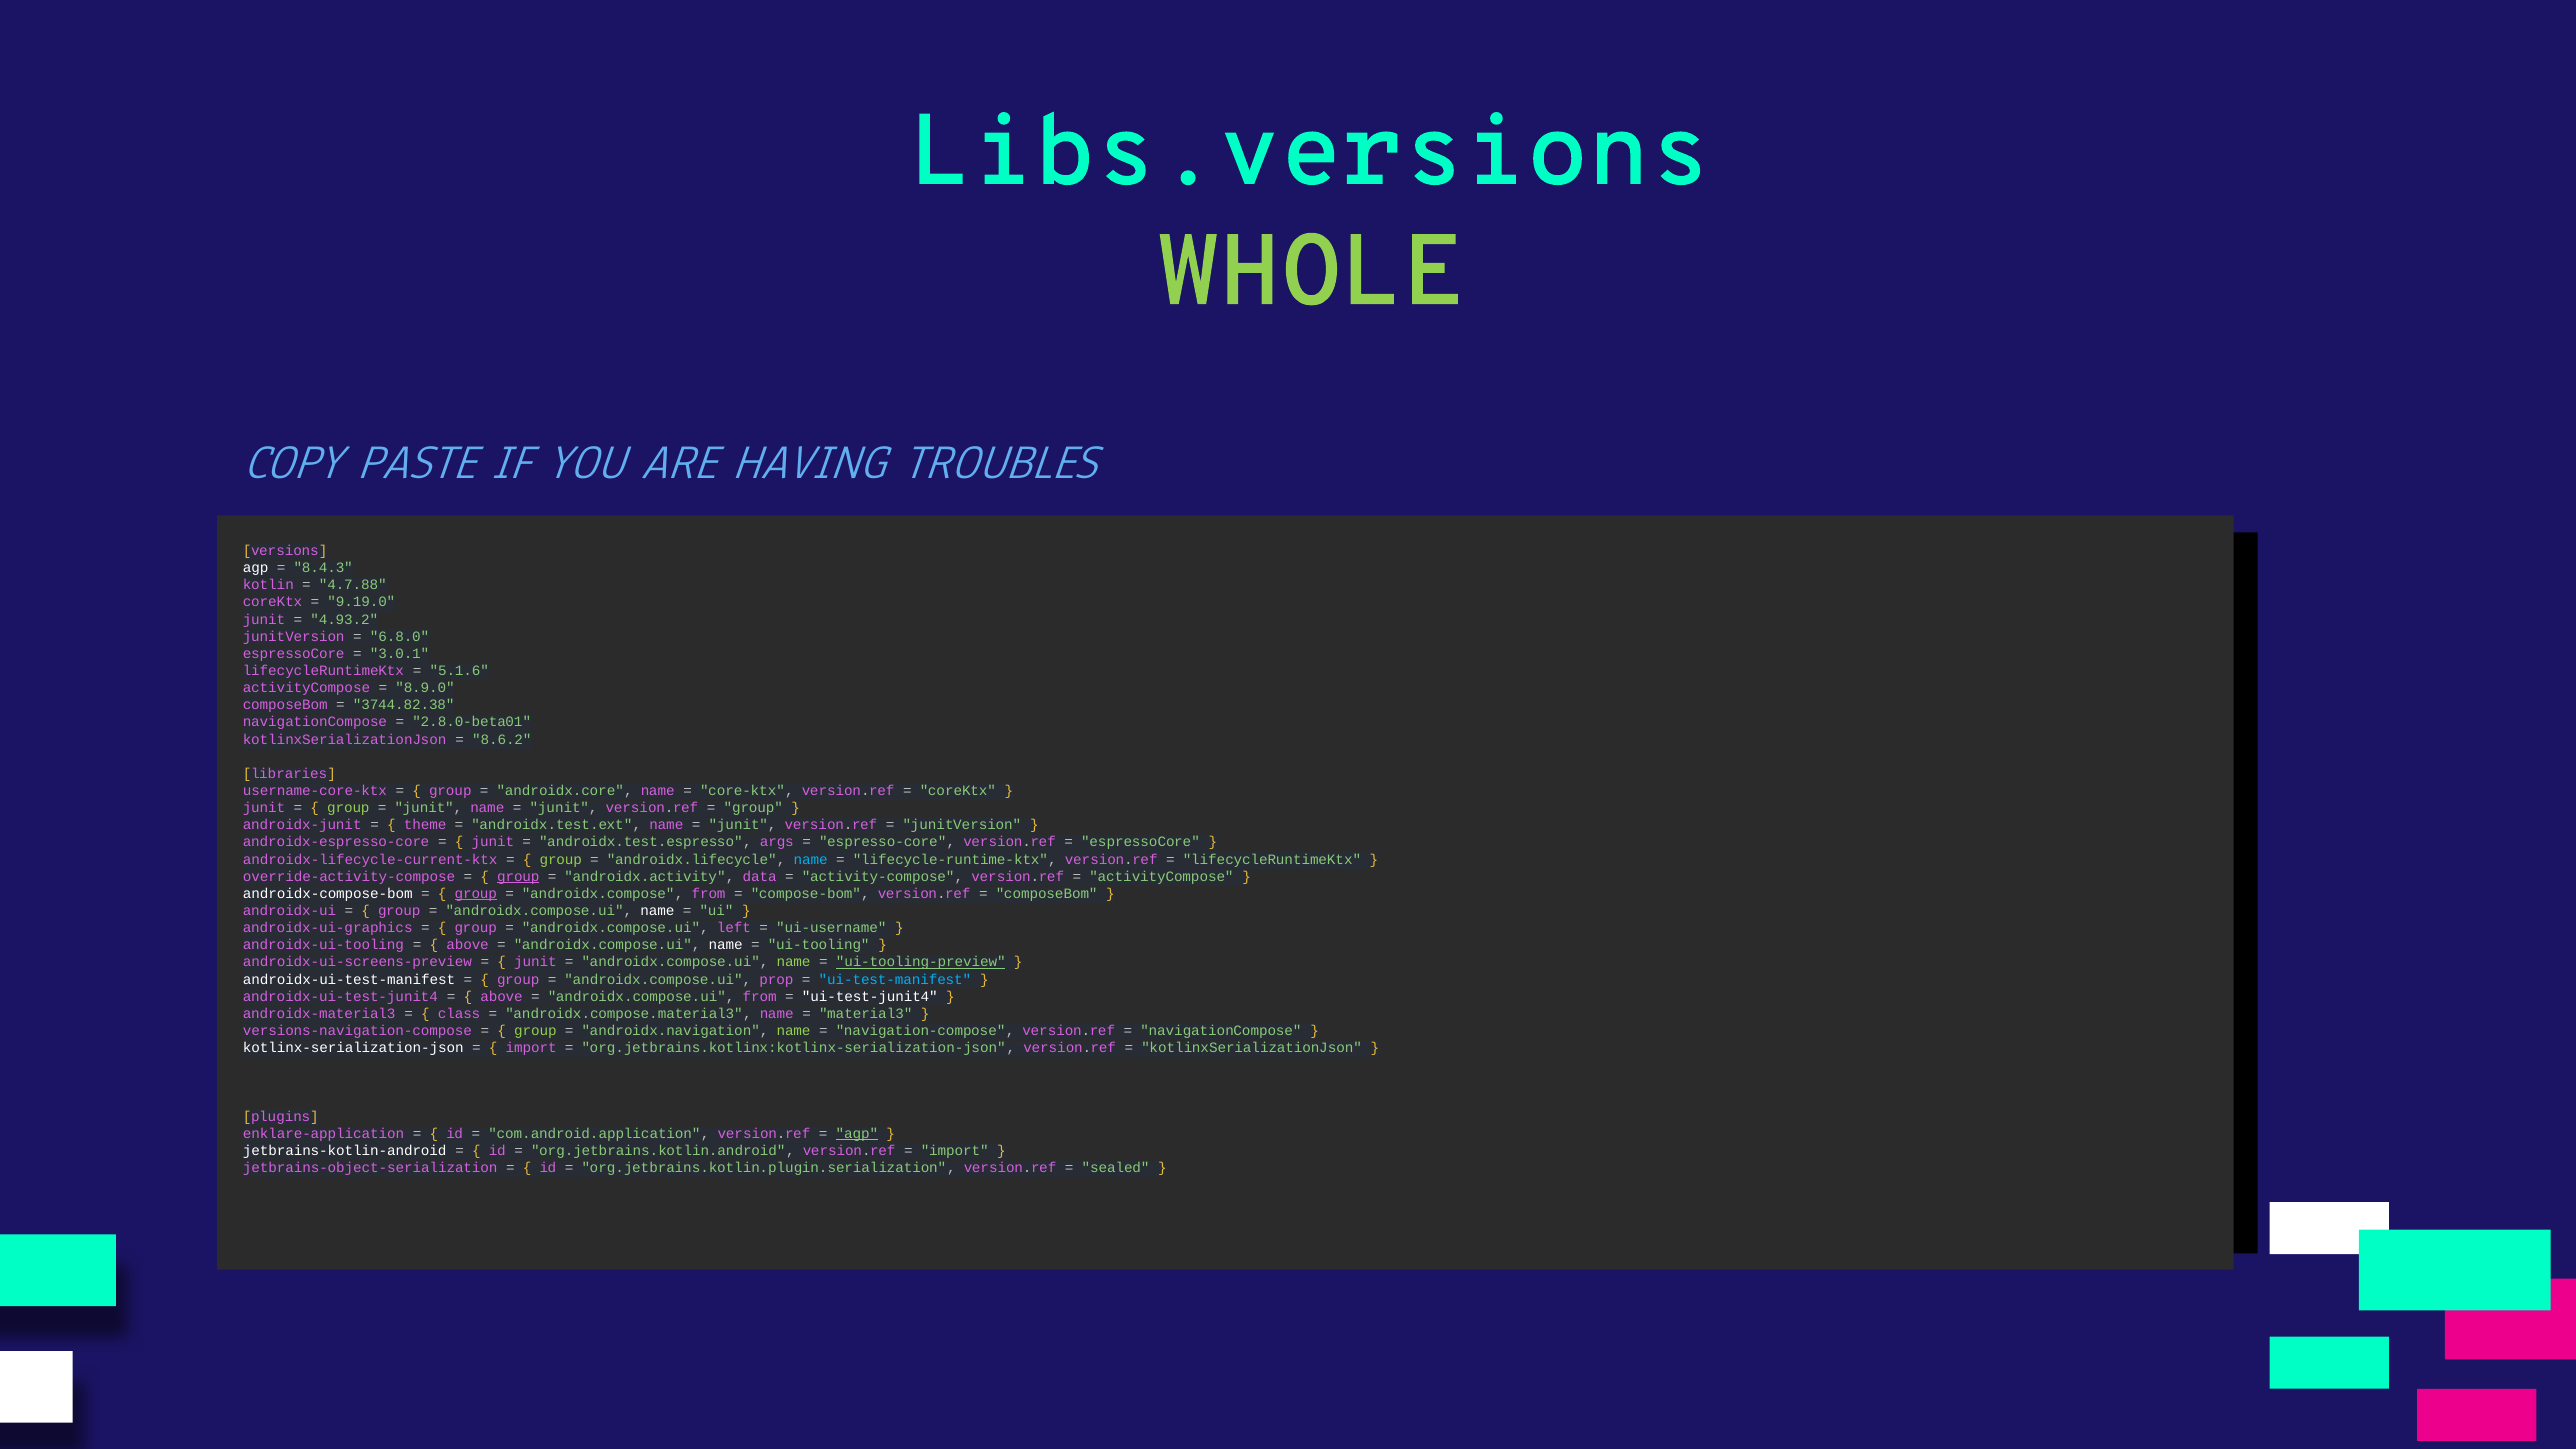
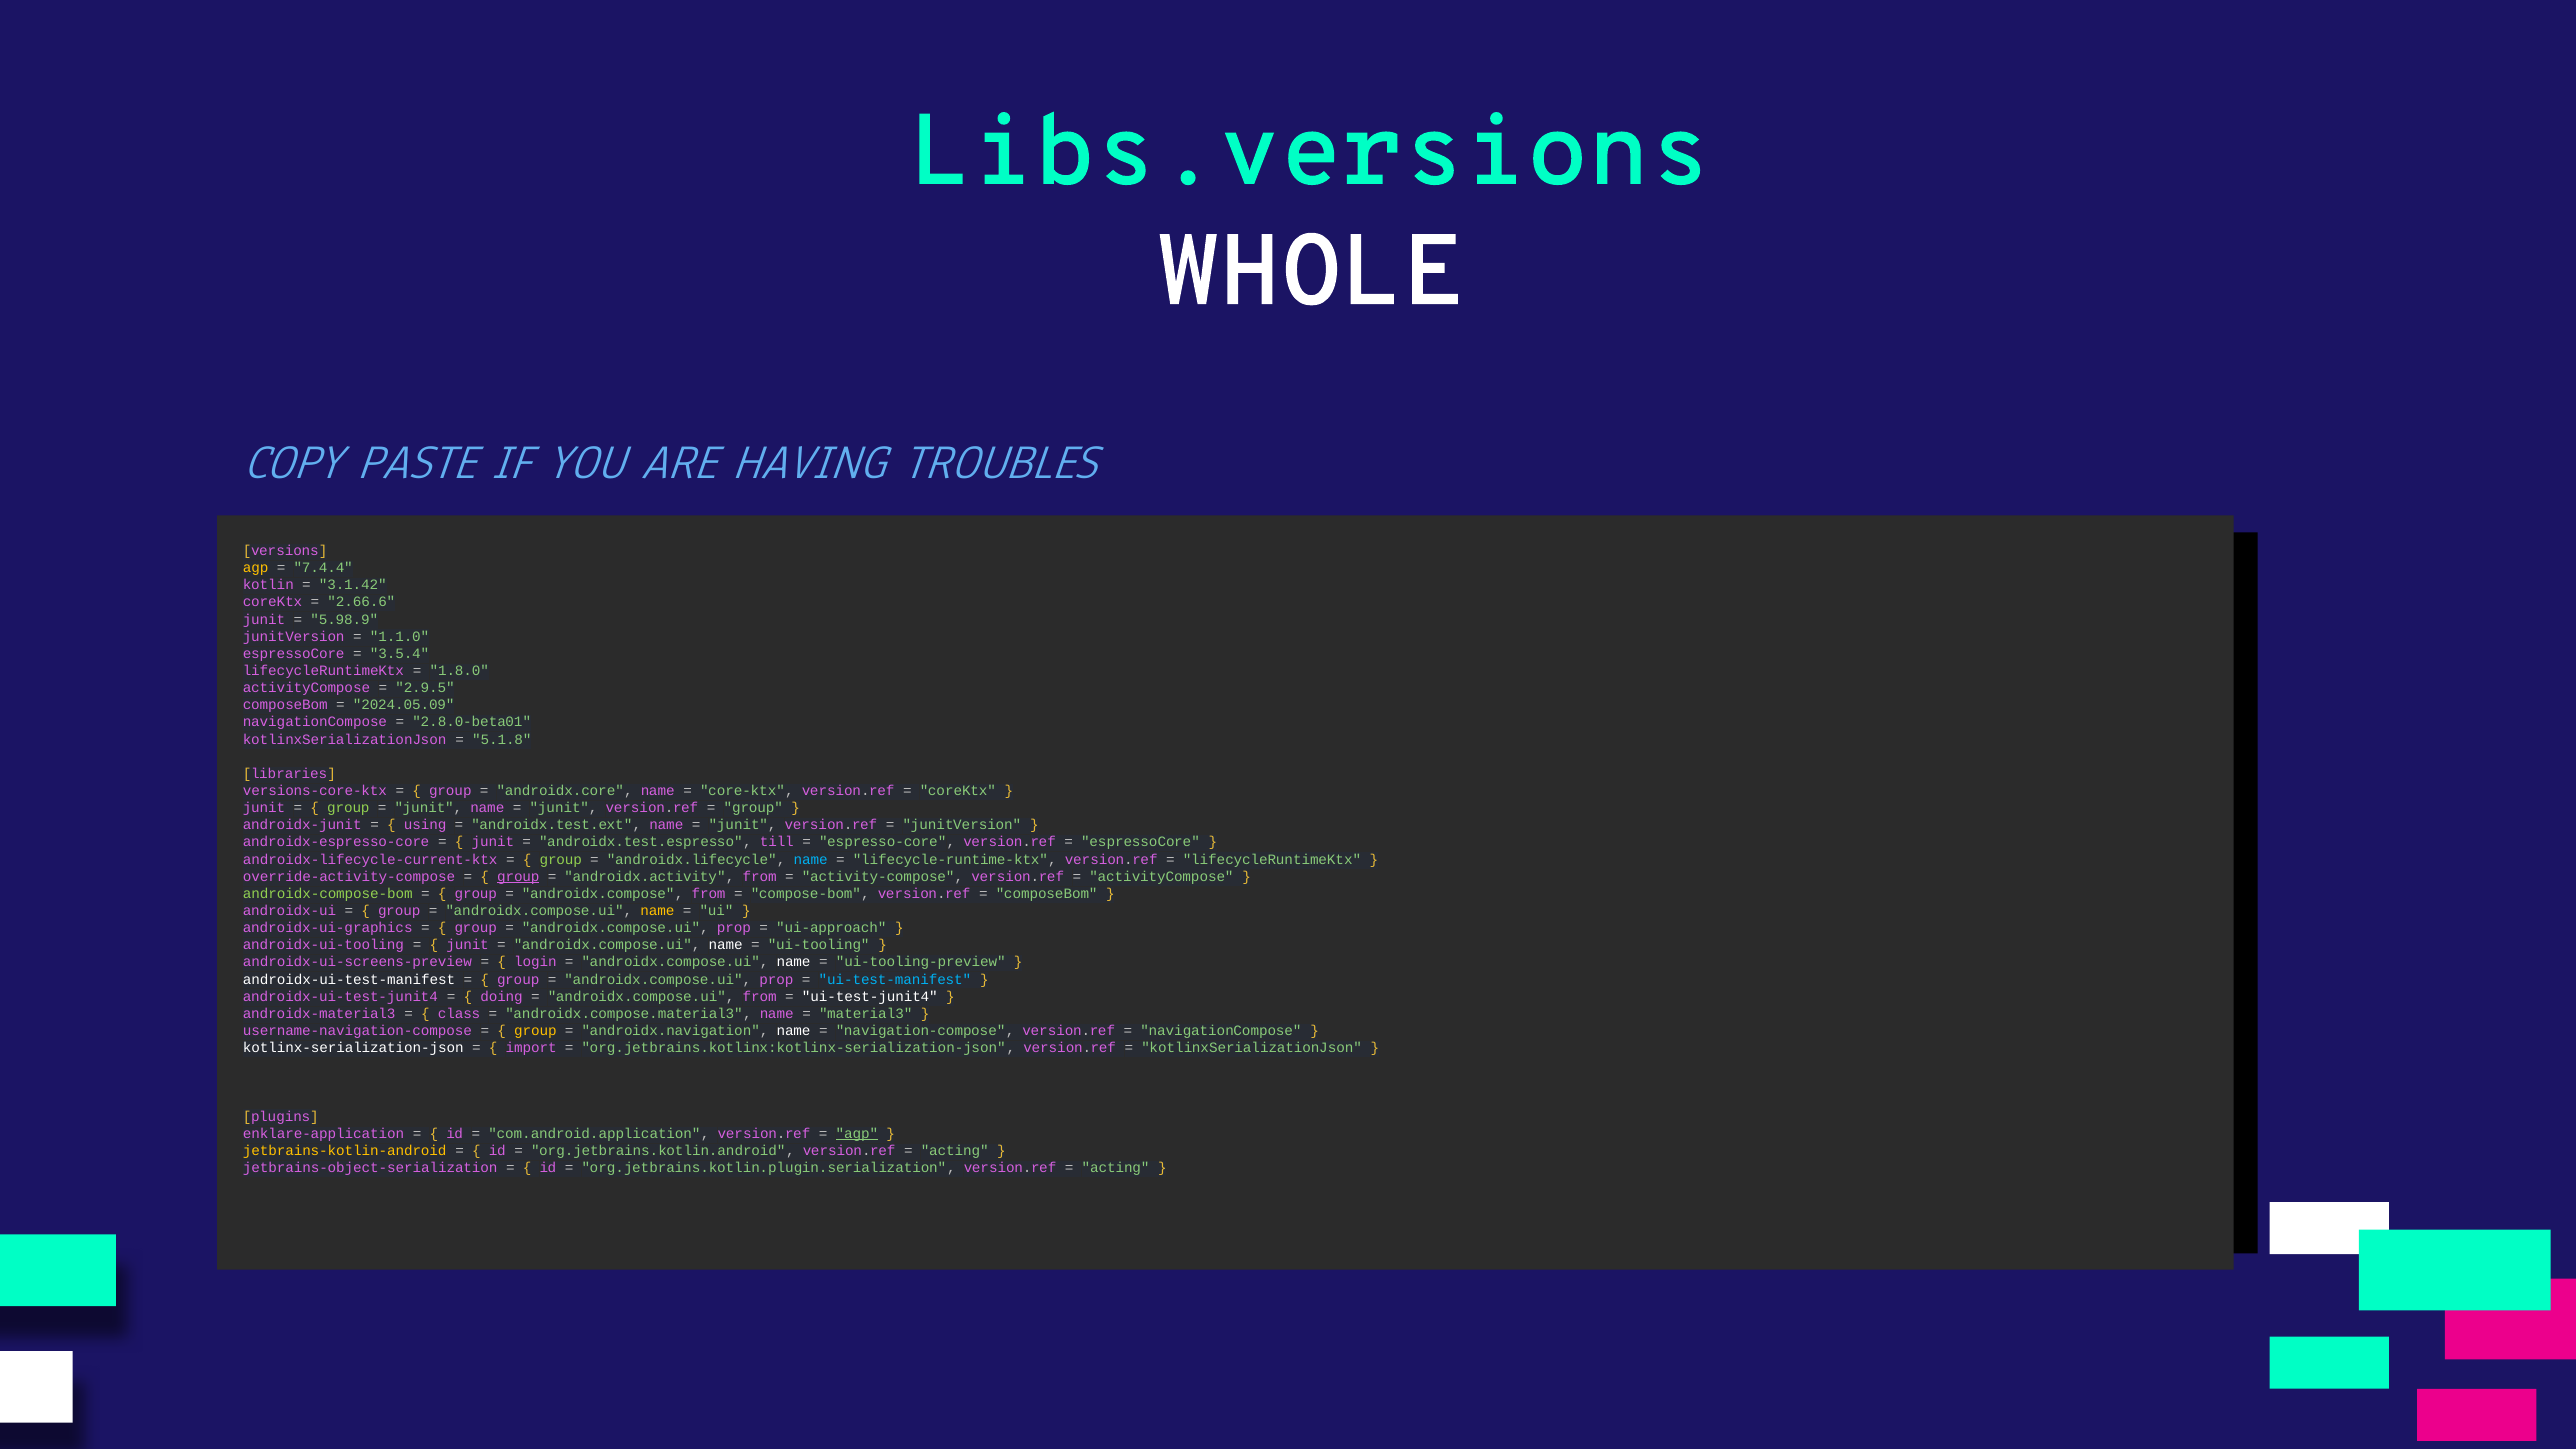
WHOLE colour: light green -> white (1311, 271)
agp colour: white -> yellow (256, 568)
8.4.3: 8.4.3 -> 7.4.4 (323, 568)
4.7.88: 4.7.88 -> 3.1.42 (353, 585)
9.19.0: 9.19.0 -> 2.66.6 (361, 602)
4.93.2: 4.93.2 -> 5.98.9 (344, 619)
6.8.0: 6.8.0 -> 1.1.0 (400, 637)
3.0.1: 3.0.1 -> 3.5.4 (400, 654)
5.1.6: 5.1.6 -> 1.8.0 (459, 671)
8.9.0: 8.9.0 -> 2.9.5 (425, 688)
3744.82.38: 3744.82.38 -> 2024.05.09 (404, 705)
8.6.2: 8.6.2 -> 5.1.8 (502, 739)
username-core-ktx: username-core-ktx -> versions-core-ktx (315, 791)
theme: theme -> using (425, 825)
args: args -> till (777, 842)
androidx.activity data: data -> from (760, 876)
androidx-compose-bom colour: white -> light green (328, 894)
group underline: present -> none (476, 894)
name colour: white -> yellow (657, 911)
left: left -> prop (734, 928)
ui-username: ui-username -> ui-approach (831, 928)
above: above -> junit (468, 945)
junit: junit -> login (535, 962)
name colour: light green -> white (794, 962)
ui-tooling-preview underline: present -> none (921, 962)
above: above -> doing (502, 996)
versions-navigation-compose: versions-navigation-compose -> username-navigation-compose (357, 1031)
group colour: light green -> yellow (535, 1031)
name colour: light green -> white (794, 1031)
jetbrains-kotlin-android colour: white -> yellow (345, 1151)
import: import -> acting (955, 1151)
sealed: sealed -> acting (1116, 1168)
